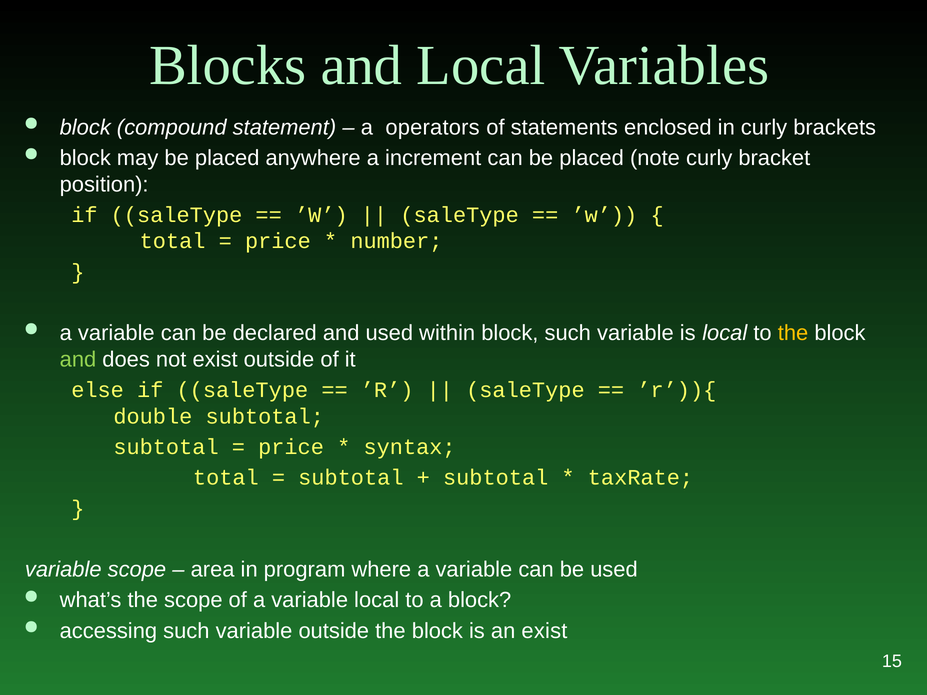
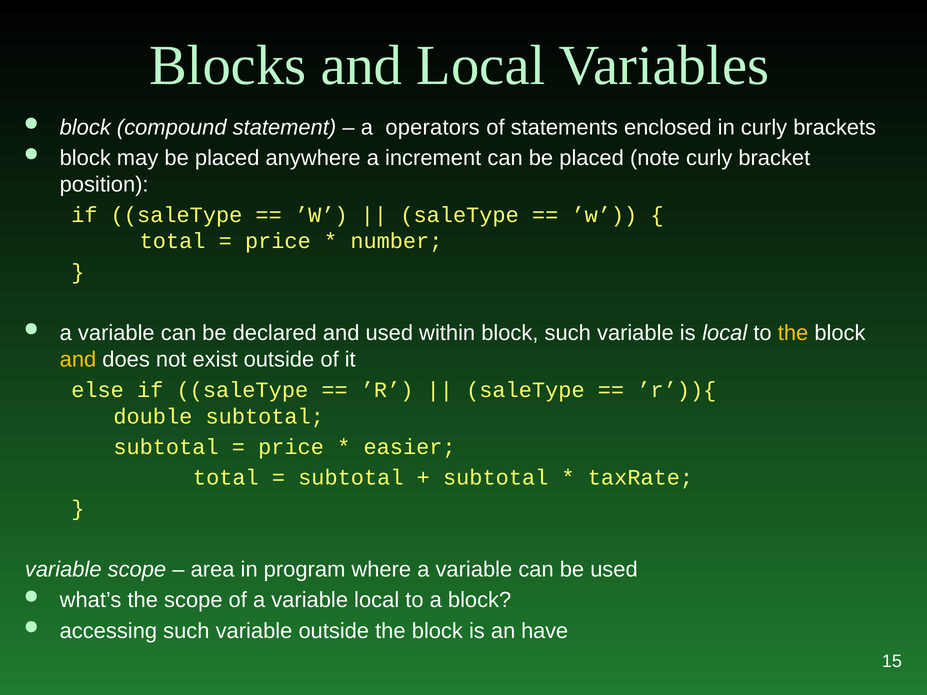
and colour: light green -> yellow (78, 360)
syntax: syntax -> easier (410, 447)
an exist: exist -> have (545, 631)
